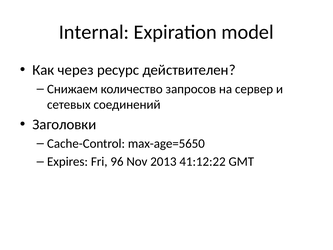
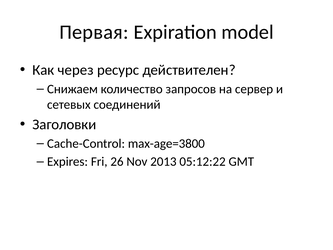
Internal: Internal -> Первая (94, 32)
max-age=5650: max-age=5650 -> max-age=3800 (166, 143)
96: 96 -> 26 (117, 162)
41:12:22: 41:12:22 -> 05:12:22 (203, 162)
